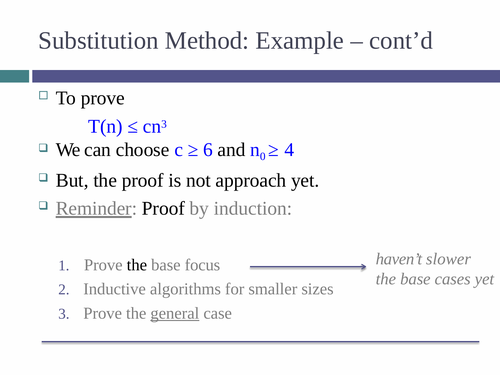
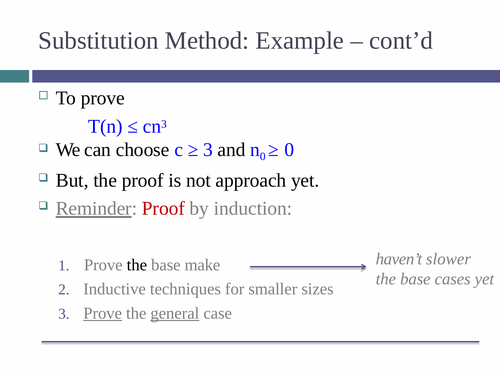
6: 6 -> 3 (208, 150)
4: 4 -> 0 (289, 150)
Proof colour: black -> red (163, 209)
focus: focus -> make (202, 265)
algorithms: algorithms -> techniques (185, 289)
Prove underline: none -> present (103, 313)
